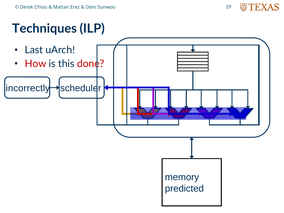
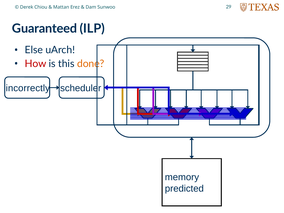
Techniques: Techniques -> Guaranteed (45, 29)
Last: Last -> Else (34, 50)
done colour: red -> orange (91, 64)
